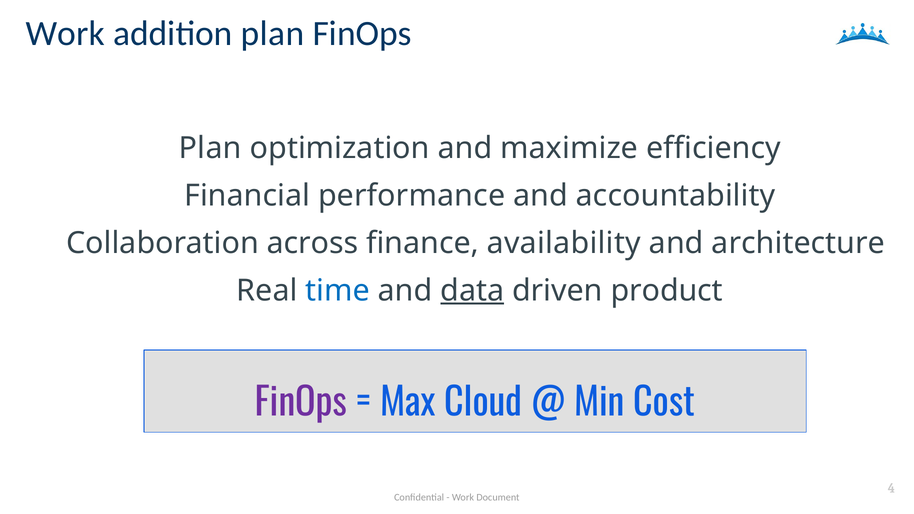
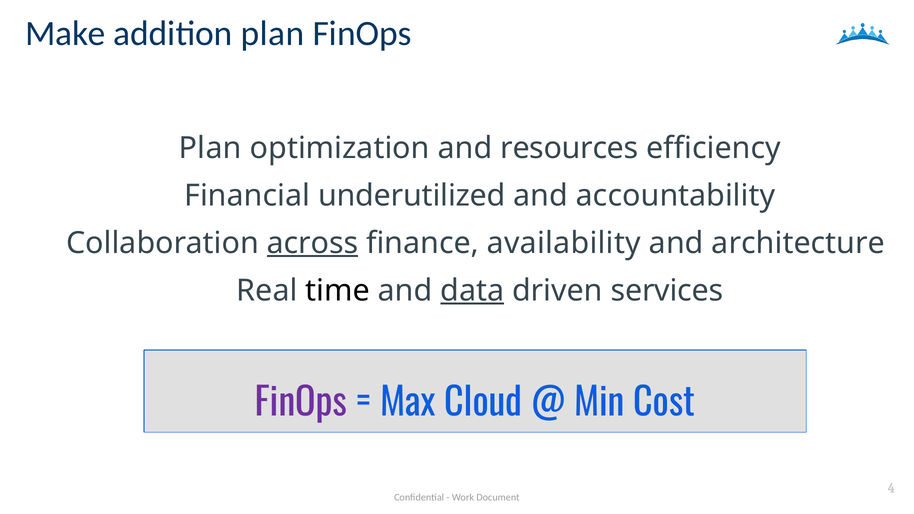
Work: Work -> Make (66, 33)
maximize: maximize -> resources (569, 148)
performance: performance -> underutilized (412, 196)
across underline: none -> present (313, 243)
time colour: blue -> black (338, 291)
product: product -> services (667, 291)
